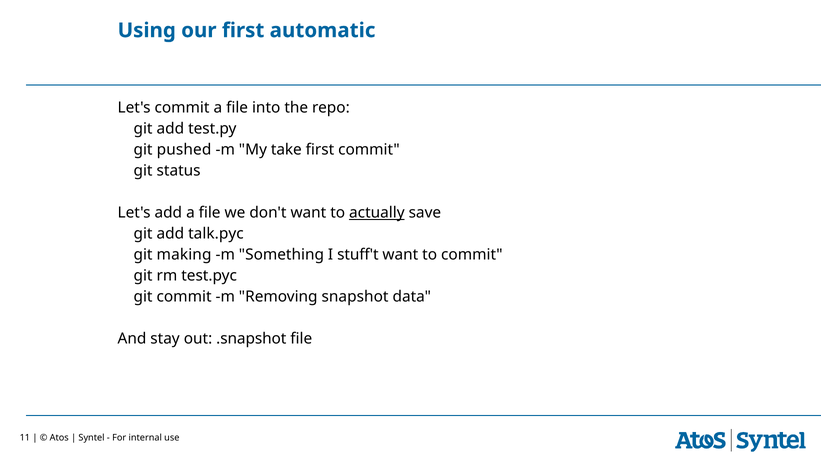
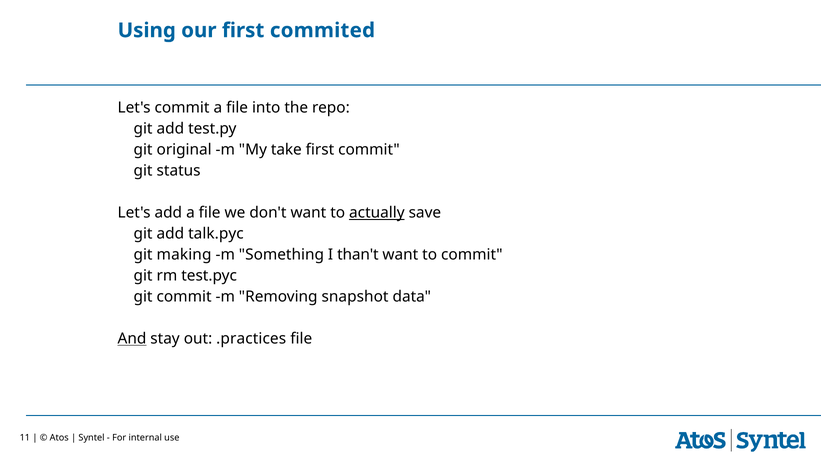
automatic: automatic -> commited (322, 30)
pushed: pushed -> original (184, 150)
stuff't: stuff't -> than't (358, 255)
And underline: none -> present (132, 338)
.snapshot: .snapshot -> .practices (251, 338)
